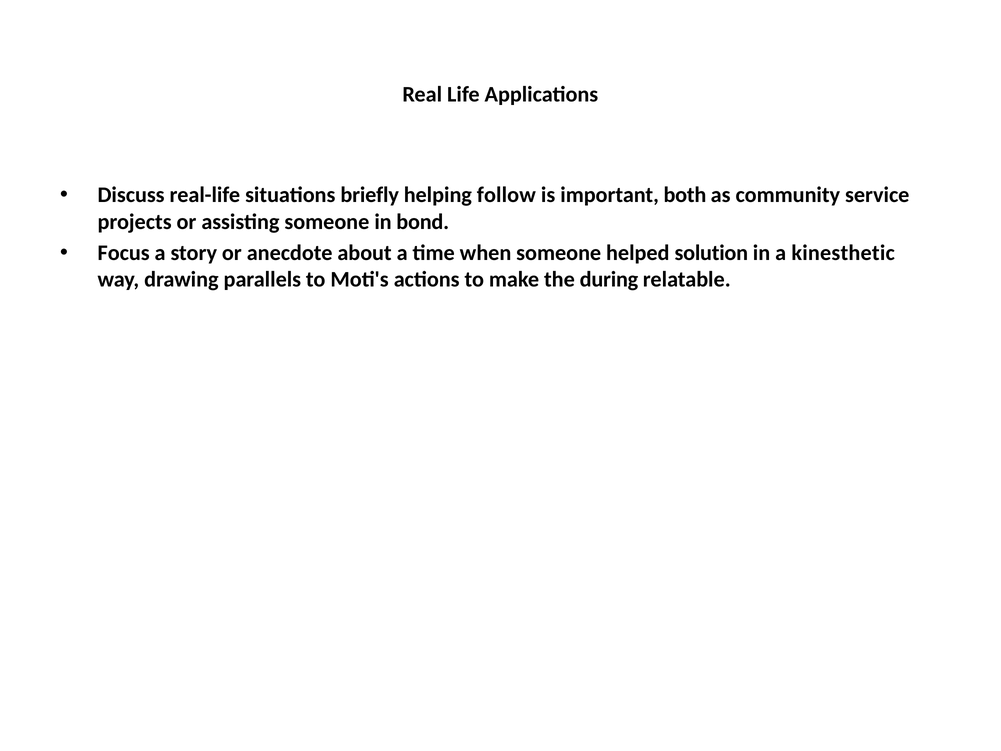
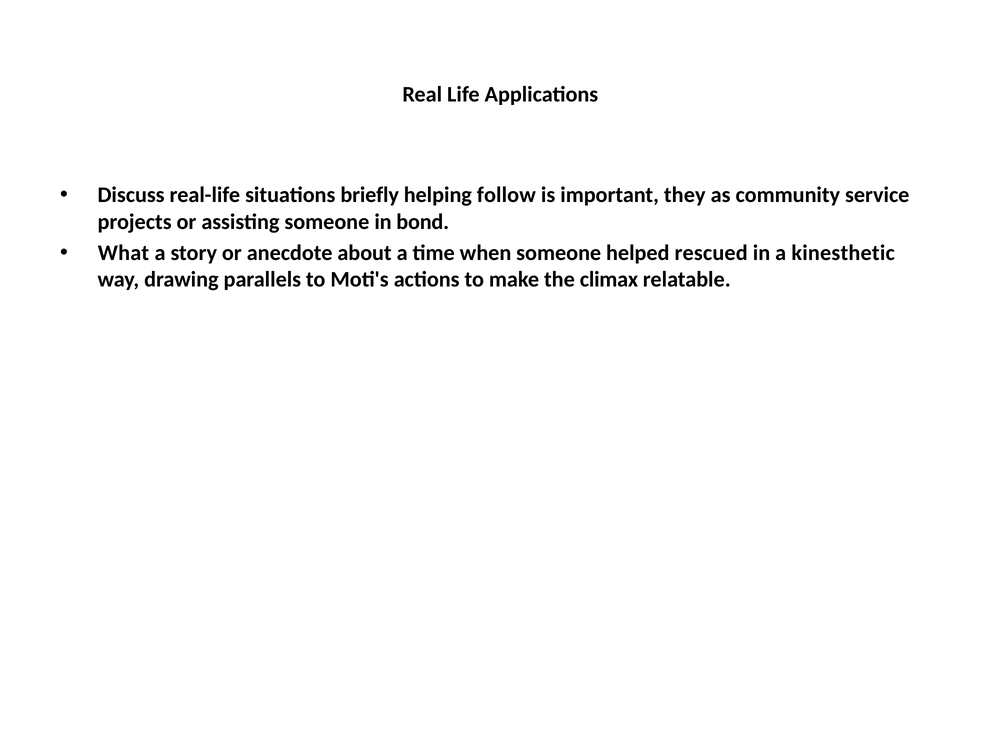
both: both -> they (685, 195)
Focus: Focus -> What (123, 253)
solution: solution -> rescued (711, 253)
during: during -> climax (609, 280)
